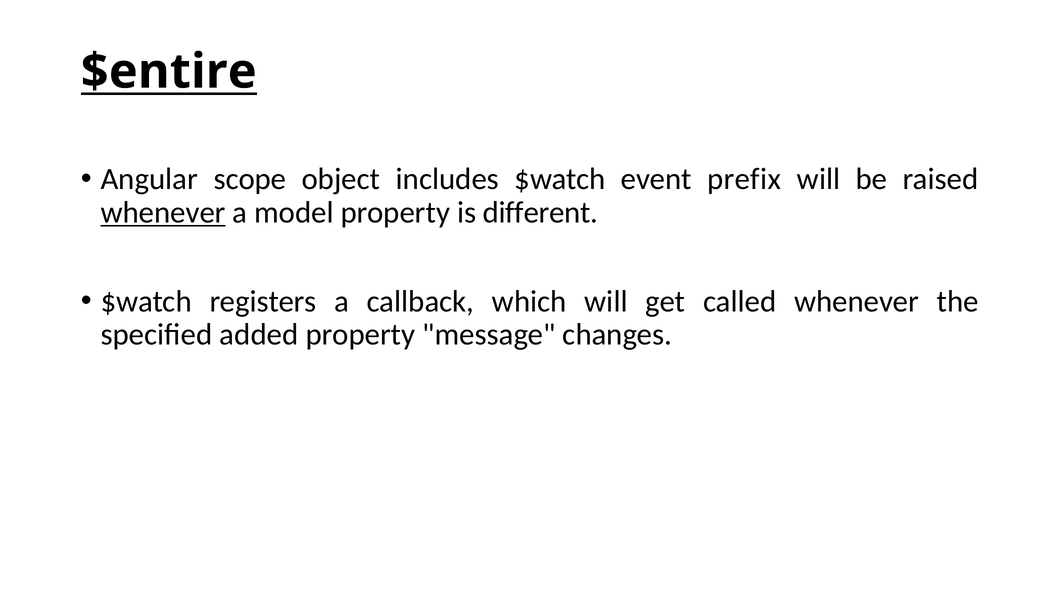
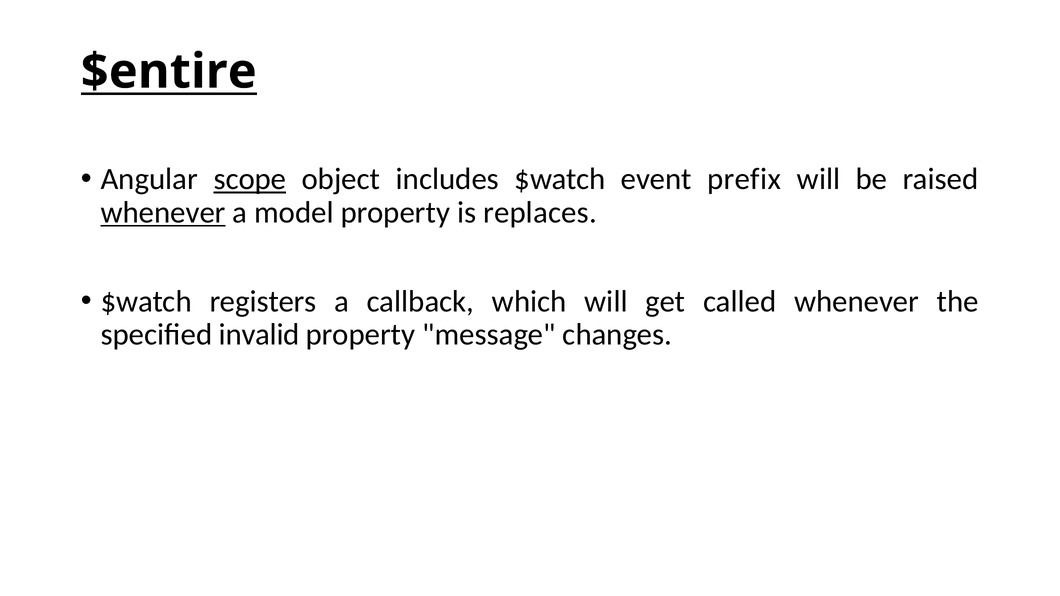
scope underline: none -> present (250, 179)
different: different -> replaces (540, 213)
added: added -> invalid (259, 335)
